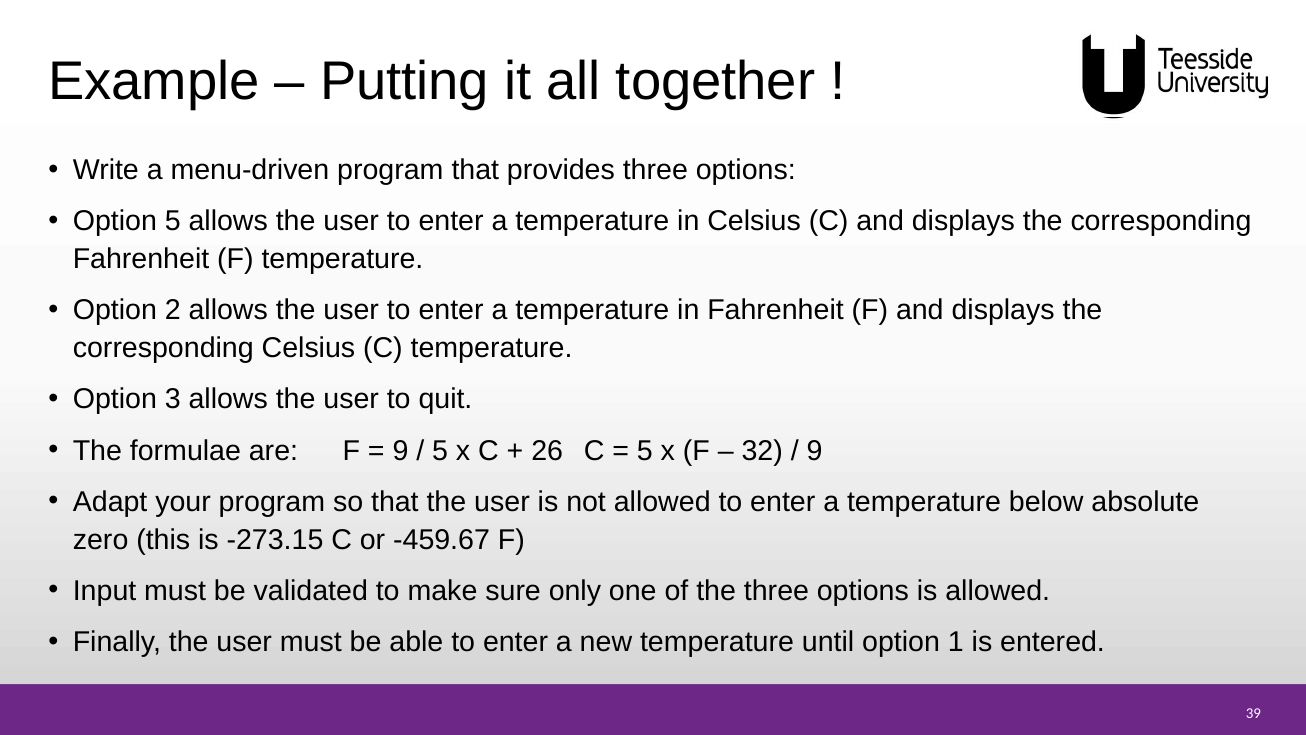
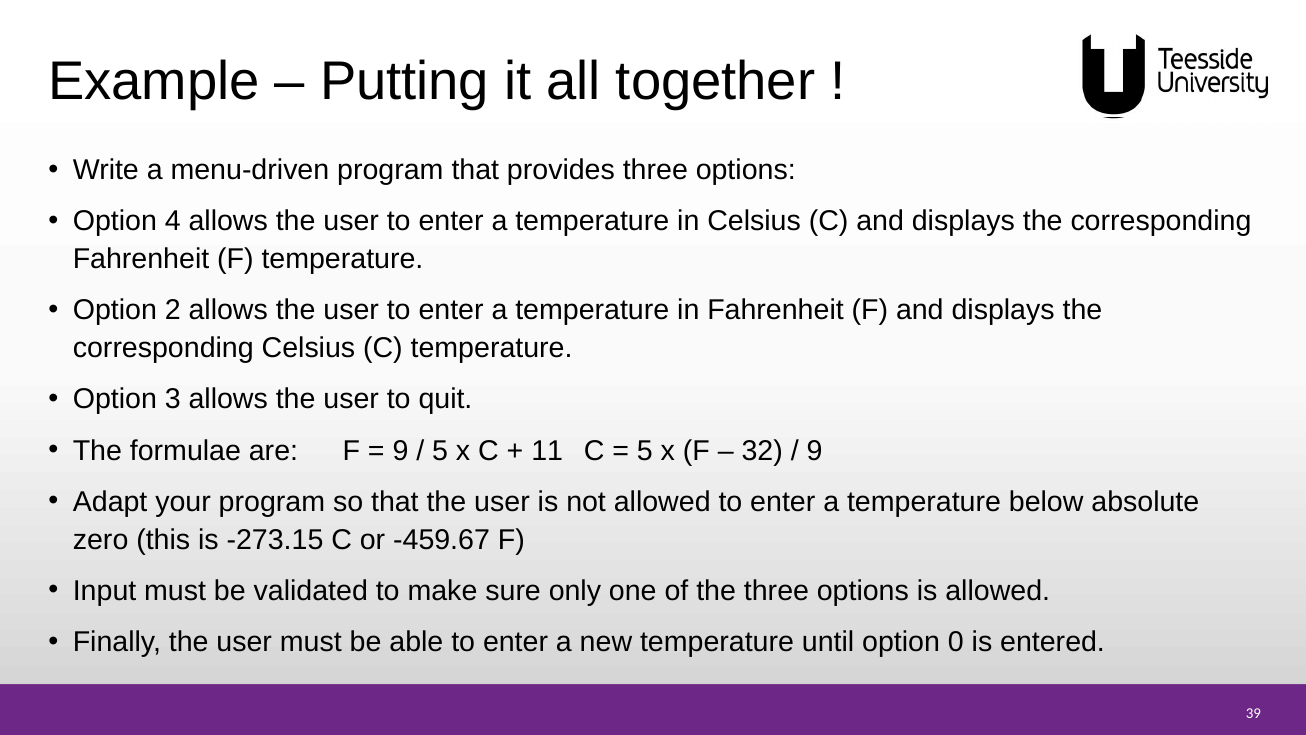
Option 5: 5 -> 4 (173, 221)
26: 26 -> 11 (547, 451)
1: 1 -> 0 (956, 642)
